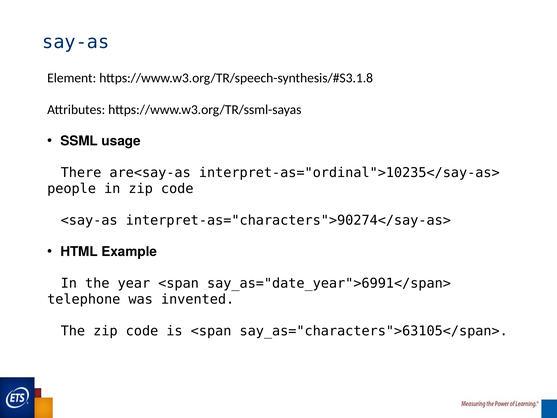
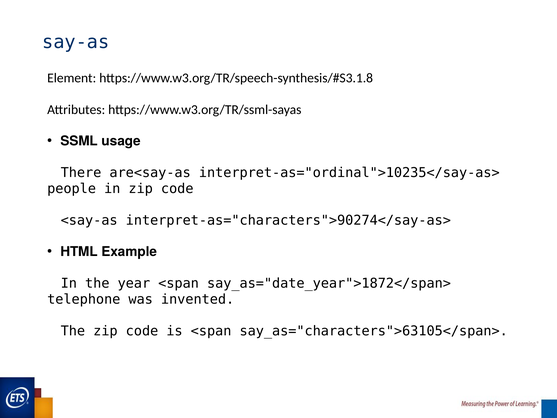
say_as="date_year">6991</span>: say_as="date_year">6991</span> -> say_as="date_year">1872</span> (329, 283)
